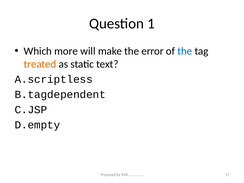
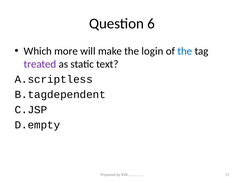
1: 1 -> 6 (151, 24)
error: error -> login (152, 51)
treated colour: orange -> purple (40, 64)
